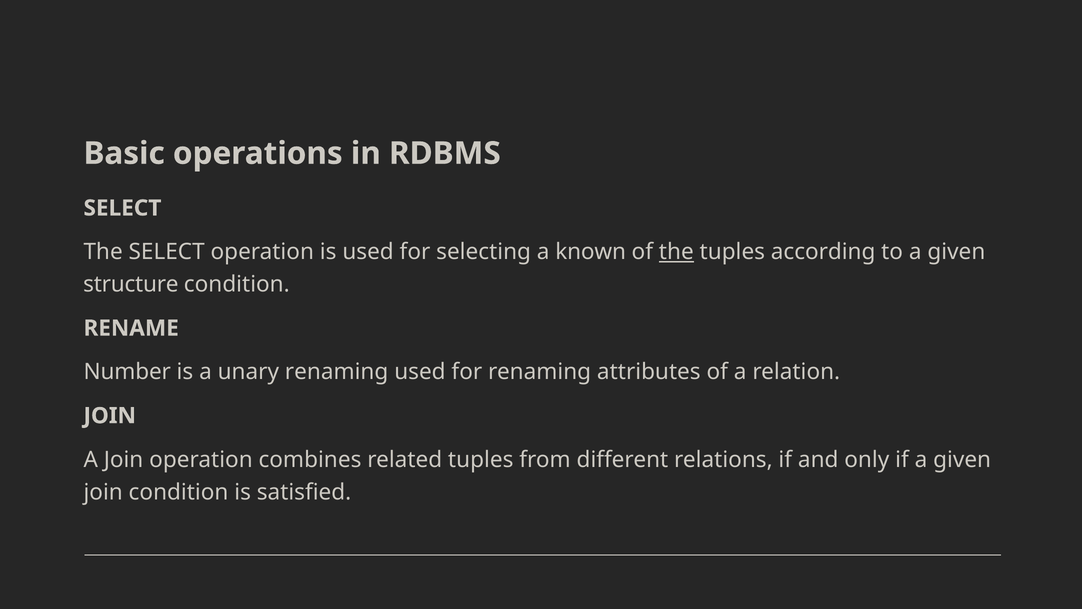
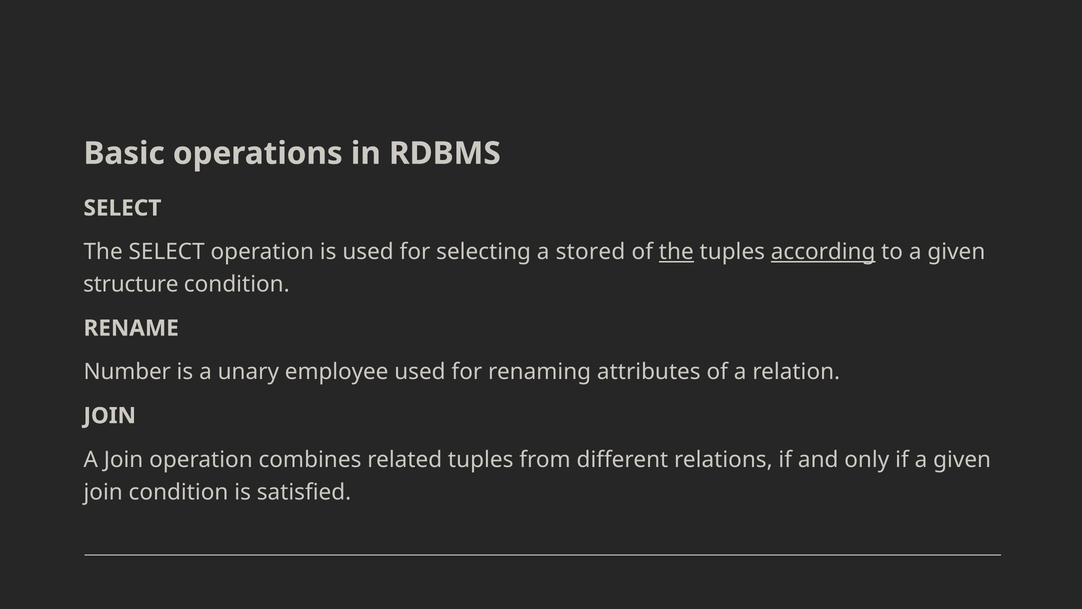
known: known -> stored (590, 252)
according underline: none -> present (823, 252)
unary renaming: renaming -> employee (337, 372)
